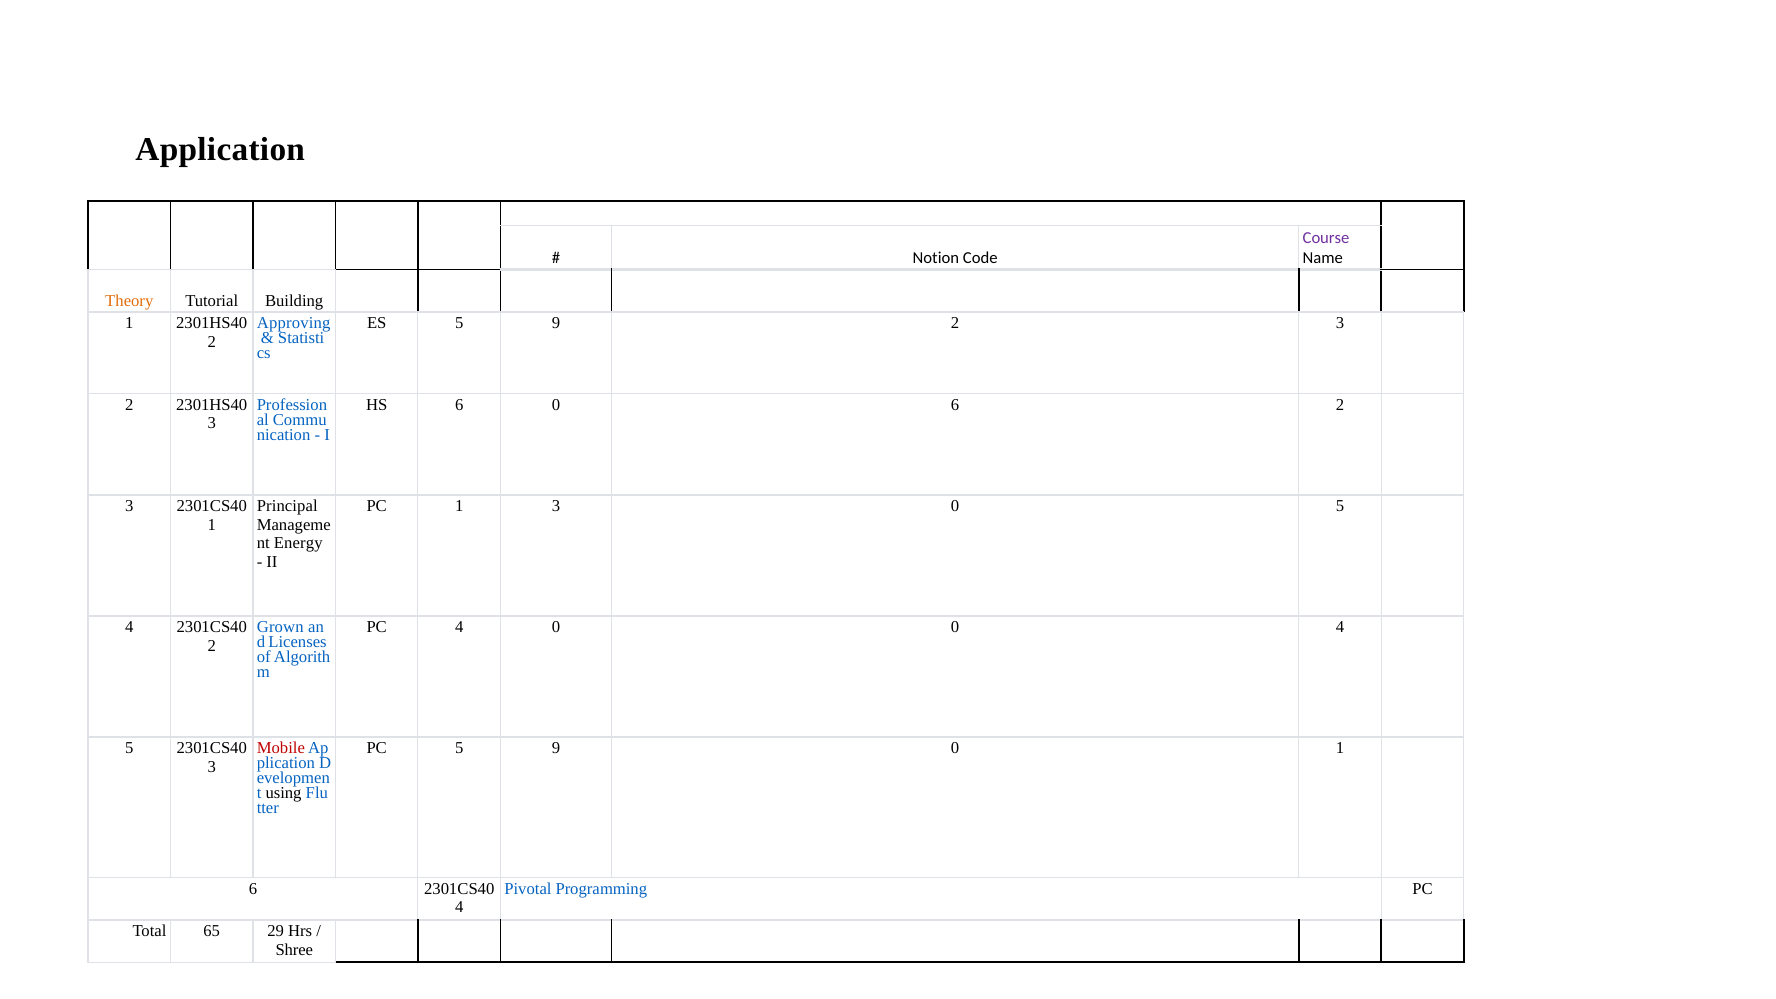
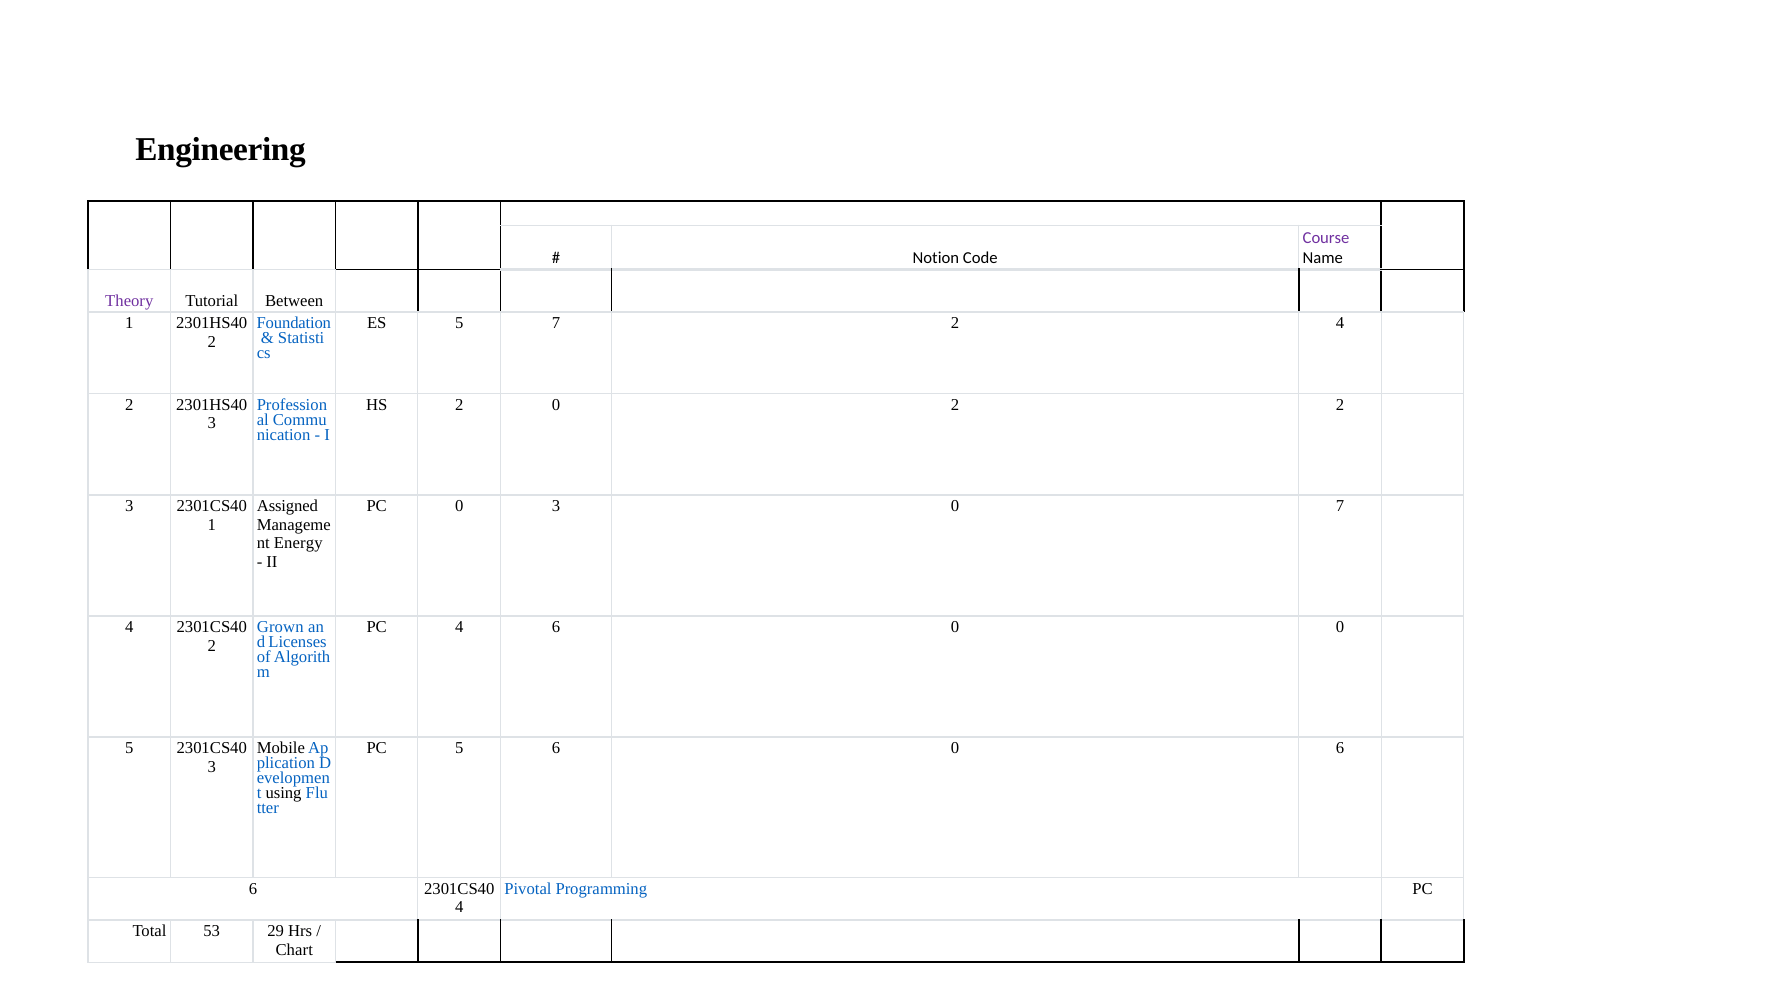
Application: Application -> Engineering (221, 149)
Theory colour: orange -> purple (129, 301)
Building: Building -> Between (294, 301)
Approving: Approving -> Foundation (294, 323)
ES 5 9: 9 -> 7 (556, 323)
3: 3 -> 4 (1340, 323)
HS 6: 6 -> 2 (459, 405)
0 6: 6 -> 2 (955, 405)
Principal: Principal -> Assigned (287, 506)
PC 1: 1 -> 0 (459, 506)
0 5: 5 -> 7 (1340, 506)
4 0: 0 -> 6 (556, 627)
0 4: 4 -> 0 (1340, 627)
Mobile colour: red -> black (281, 748)
PC 5 9: 9 -> 6 (556, 748)
0 1: 1 -> 6 (1340, 748)
65: 65 -> 53 (212, 931)
Shree: Shree -> Chart (294, 950)
